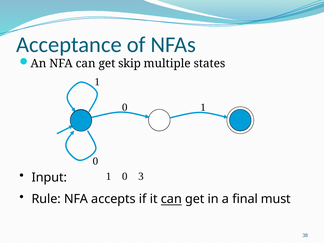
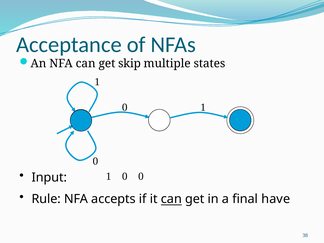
0 3: 3 -> 0 (141, 176)
must: must -> have (276, 199)
